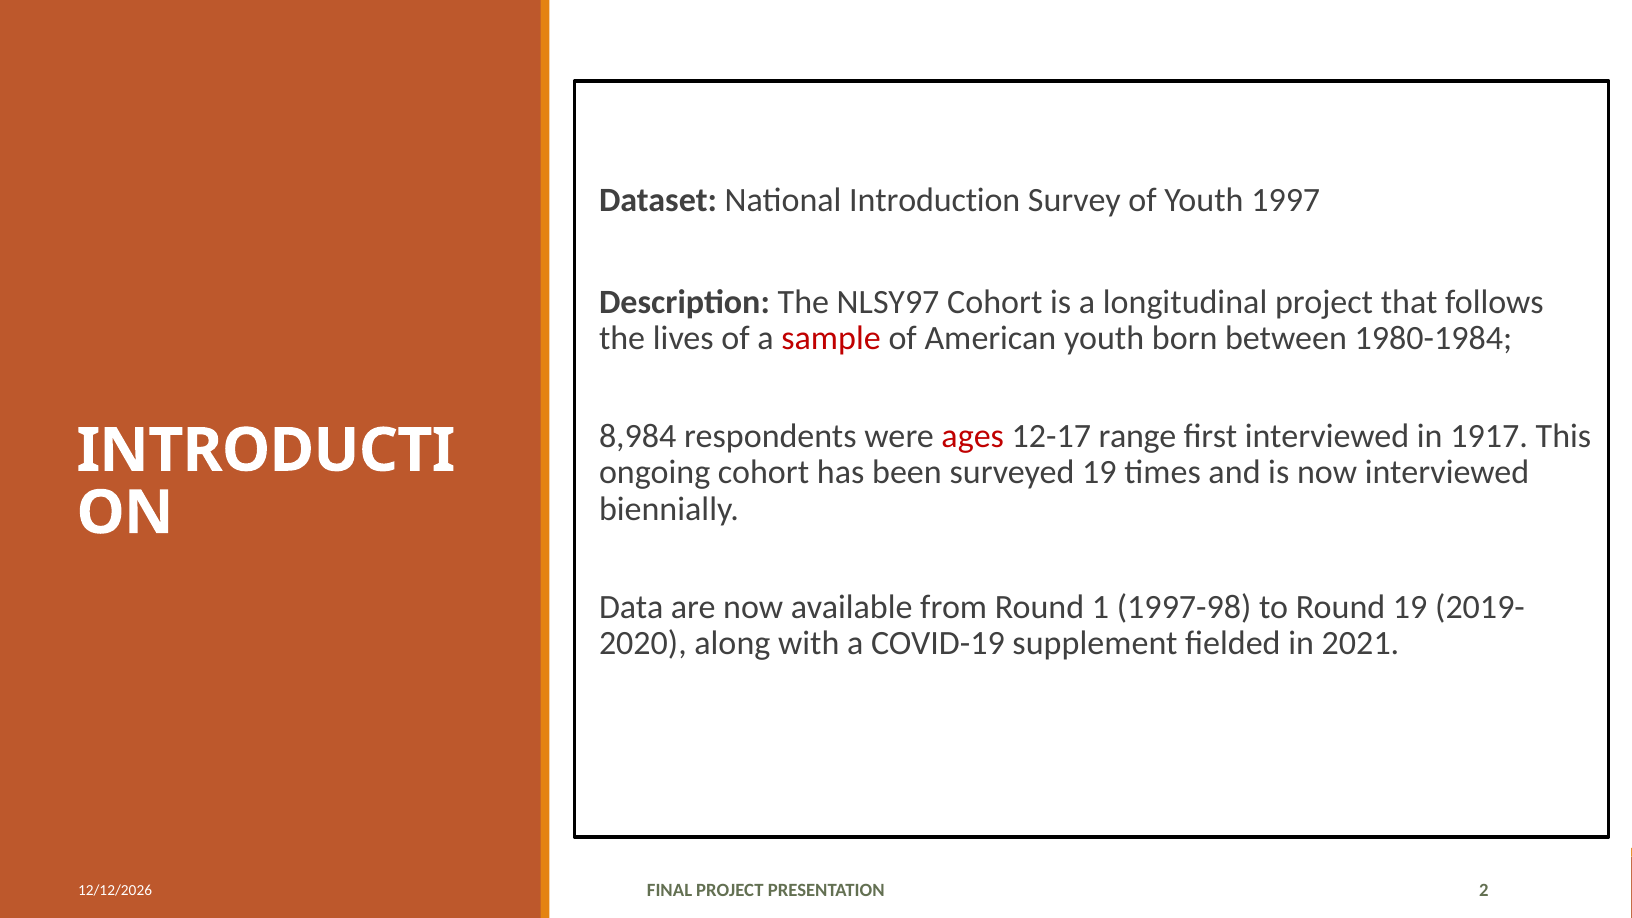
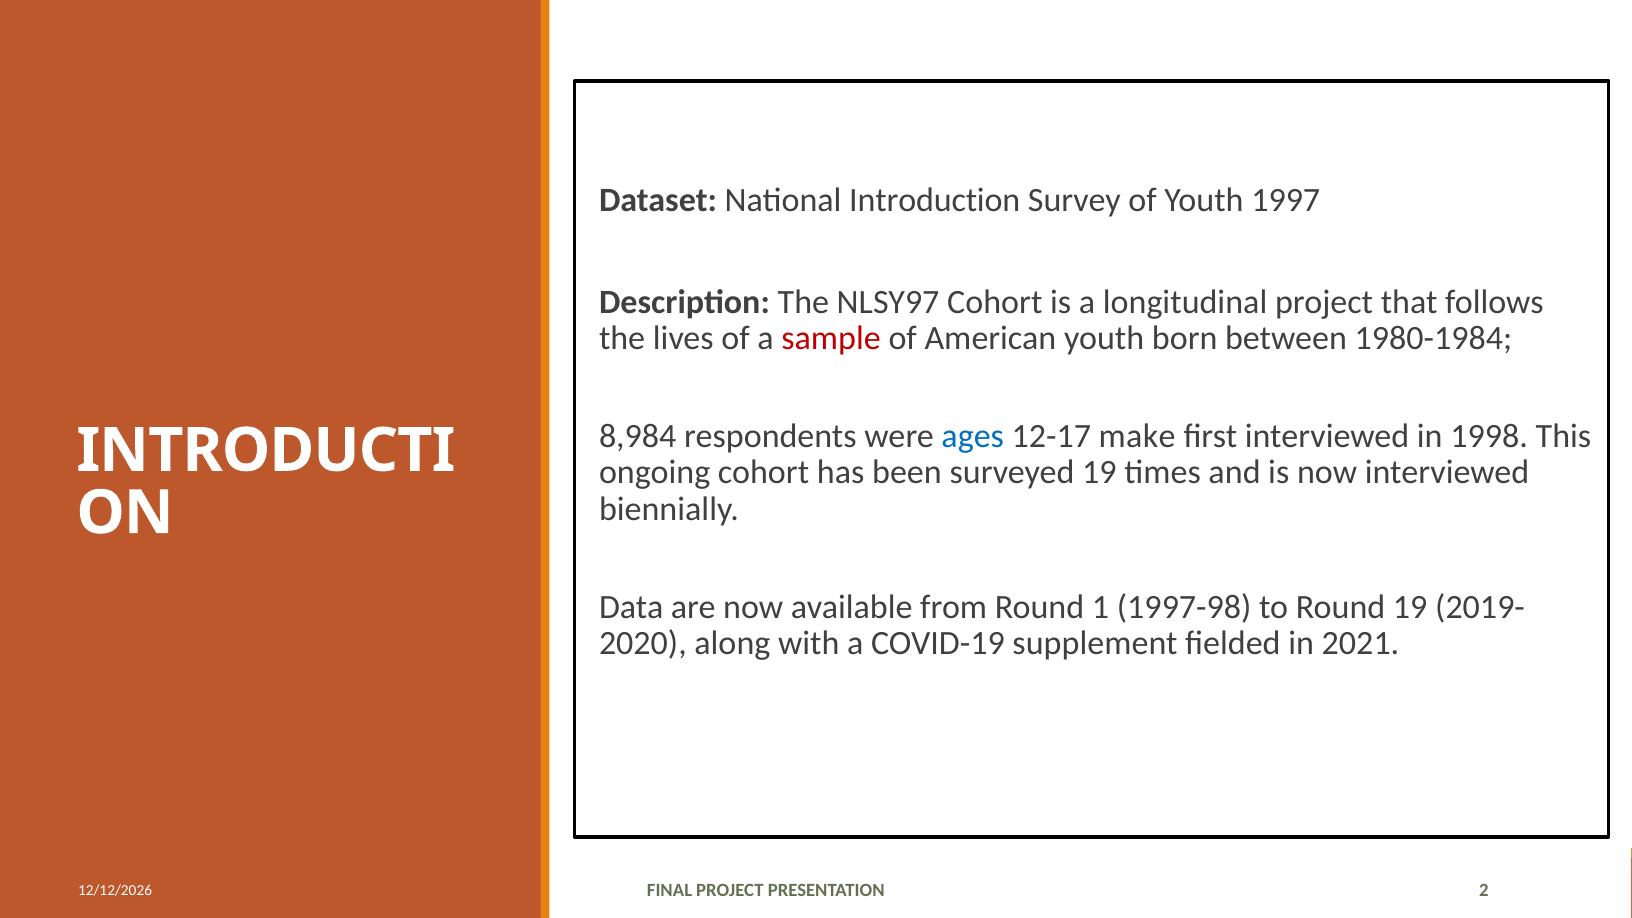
ages colour: red -> blue (973, 436)
range: range -> make (1137, 436)
1917: 1917 -> 1998 (1489, 436)
